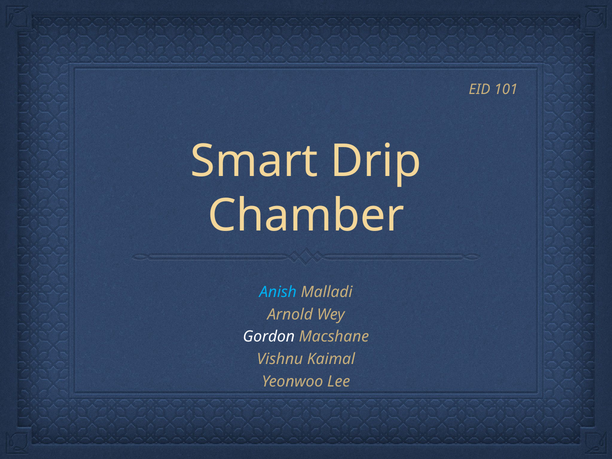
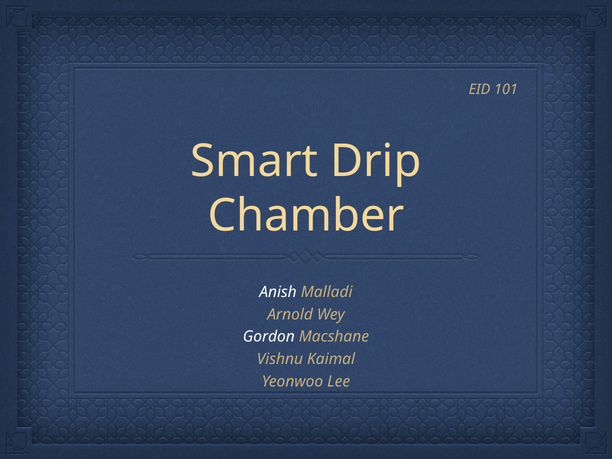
Anish colour: light blue -> white (278, 292)
